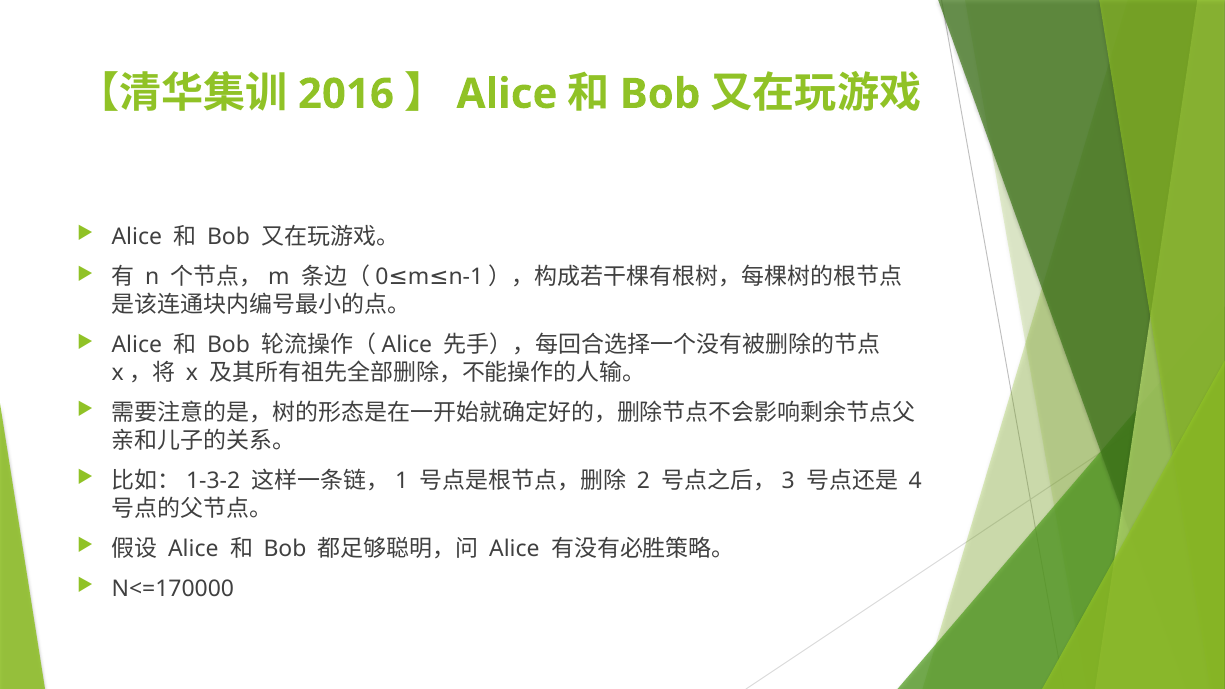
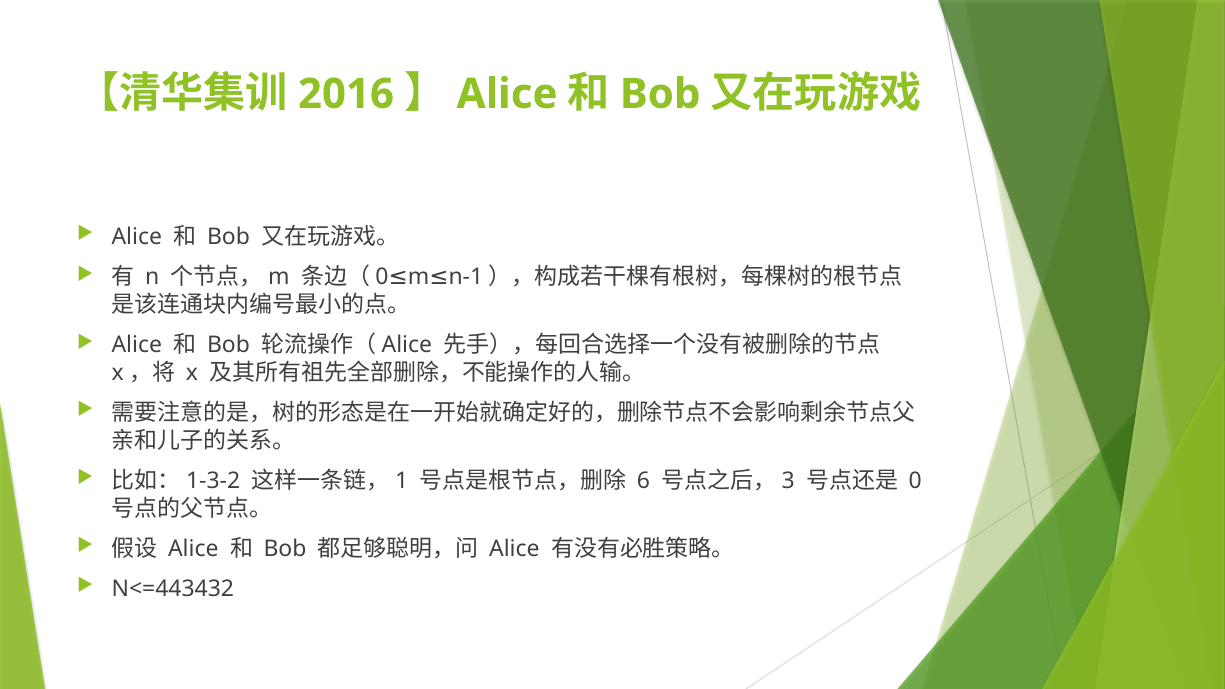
2: 2 -> 6 (643, 481)
4: 4 -> 0 (915, 481)
N<=170000: N<=170000 -> N<=443432 (173, 589)
